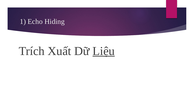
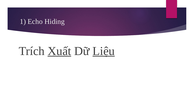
Xuất underline: none -> present (59, 51)
